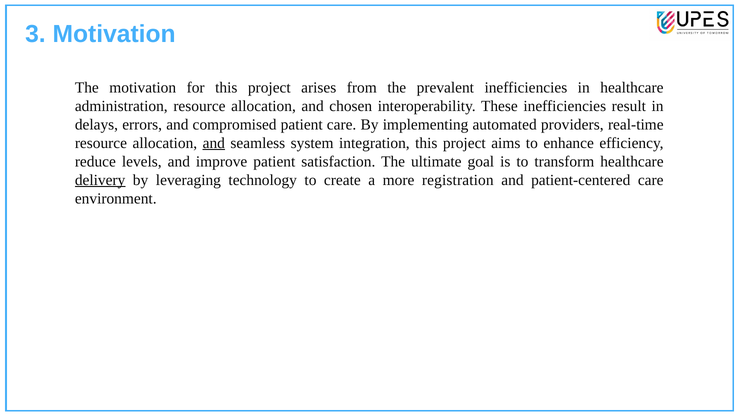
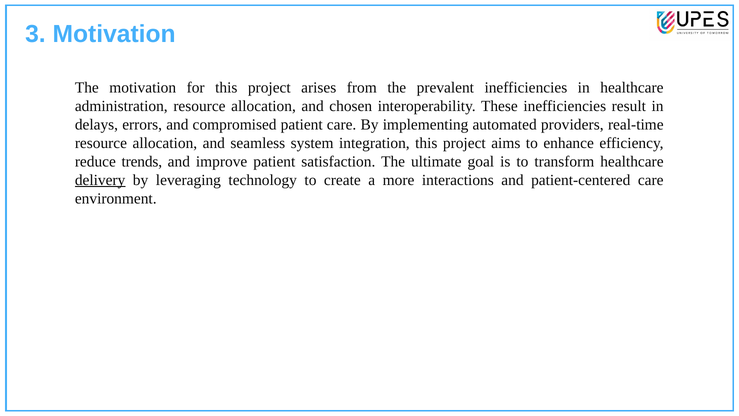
and underline: present -> none (214, 143)
levels: levels -> trends (142, 161)
registration: registration -> interactions (458, 180)
